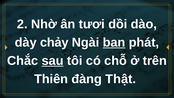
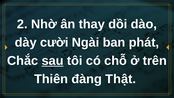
tươi: tươi -> thay (92, 24)
chảy: chảy -> cười (54, 42)
ban underline: present -> none (114, 42)
